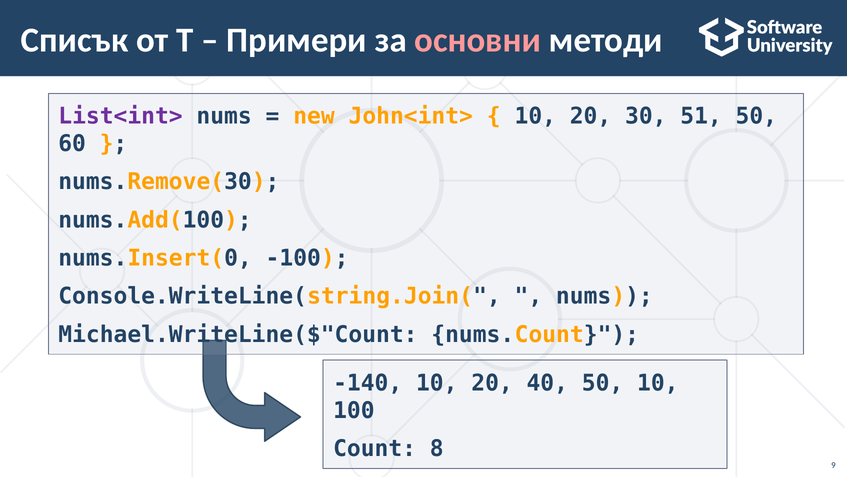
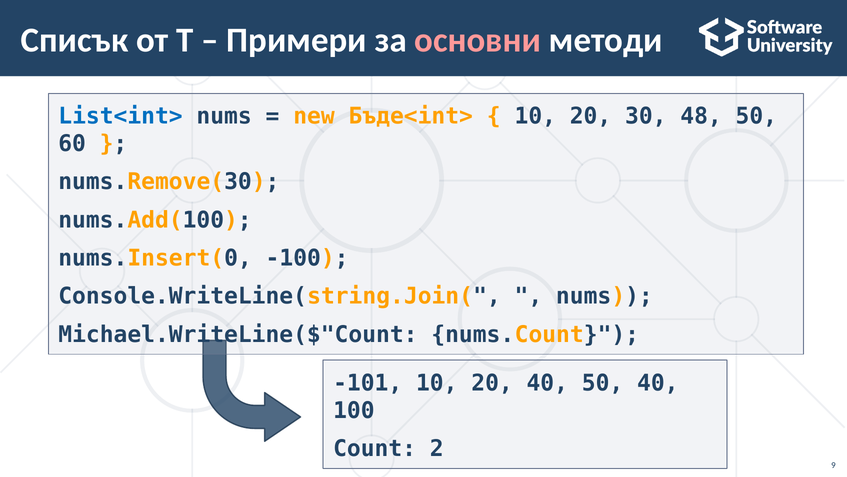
List<int> colour: purple -> blue (120, 116)
John<int>: John<int> -> Бъде<int> (411, 116)
51: 51 -> 48 (701, 116)
-140: -140 -> -101 (368, 383)
50 10: 10 -> 40 (658, 383)
8: 8 -> 2 (437, 448)
